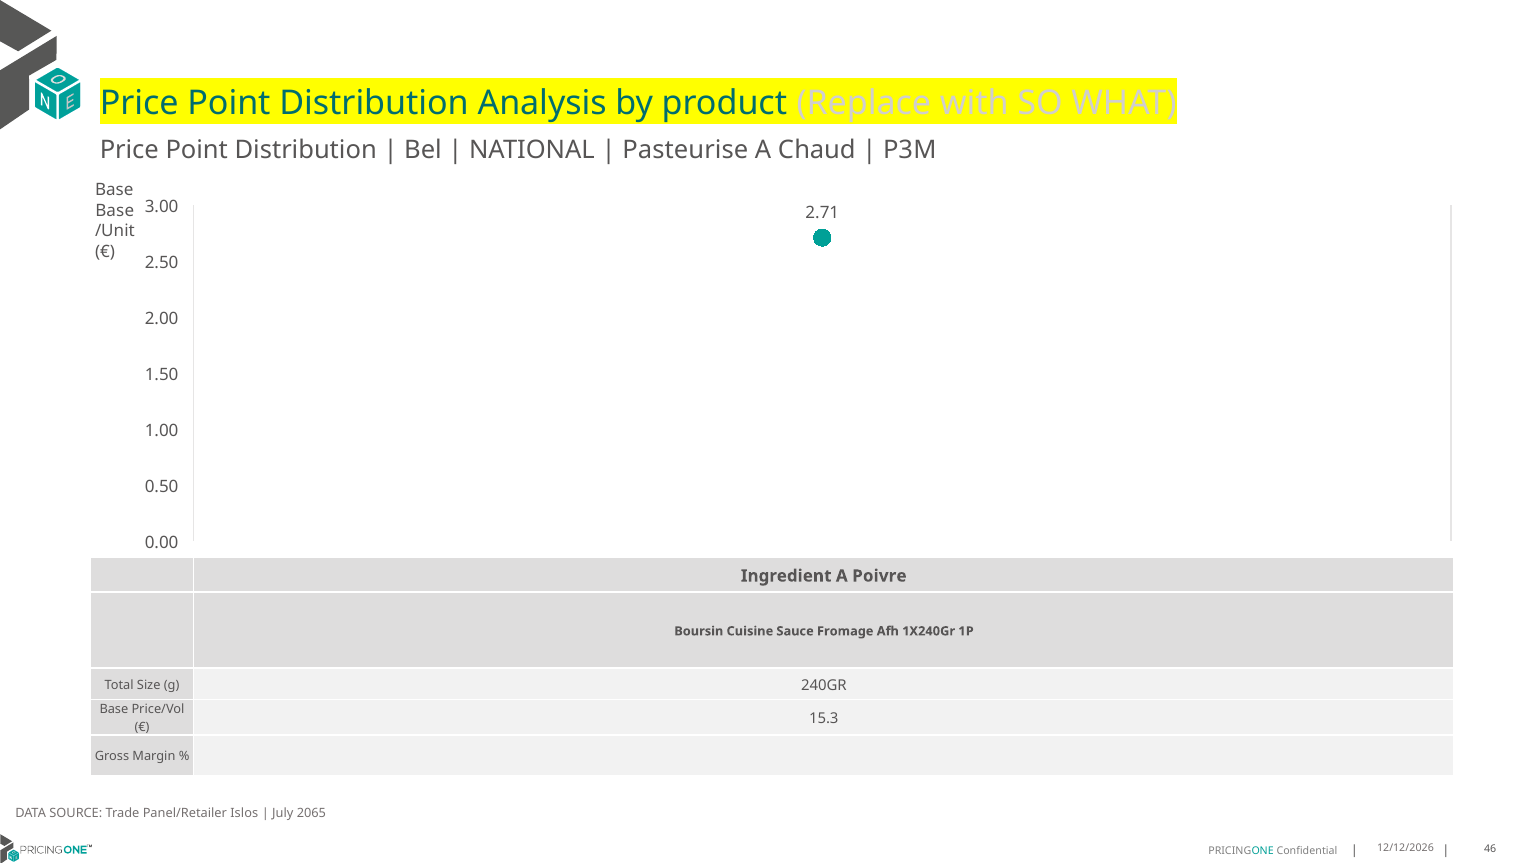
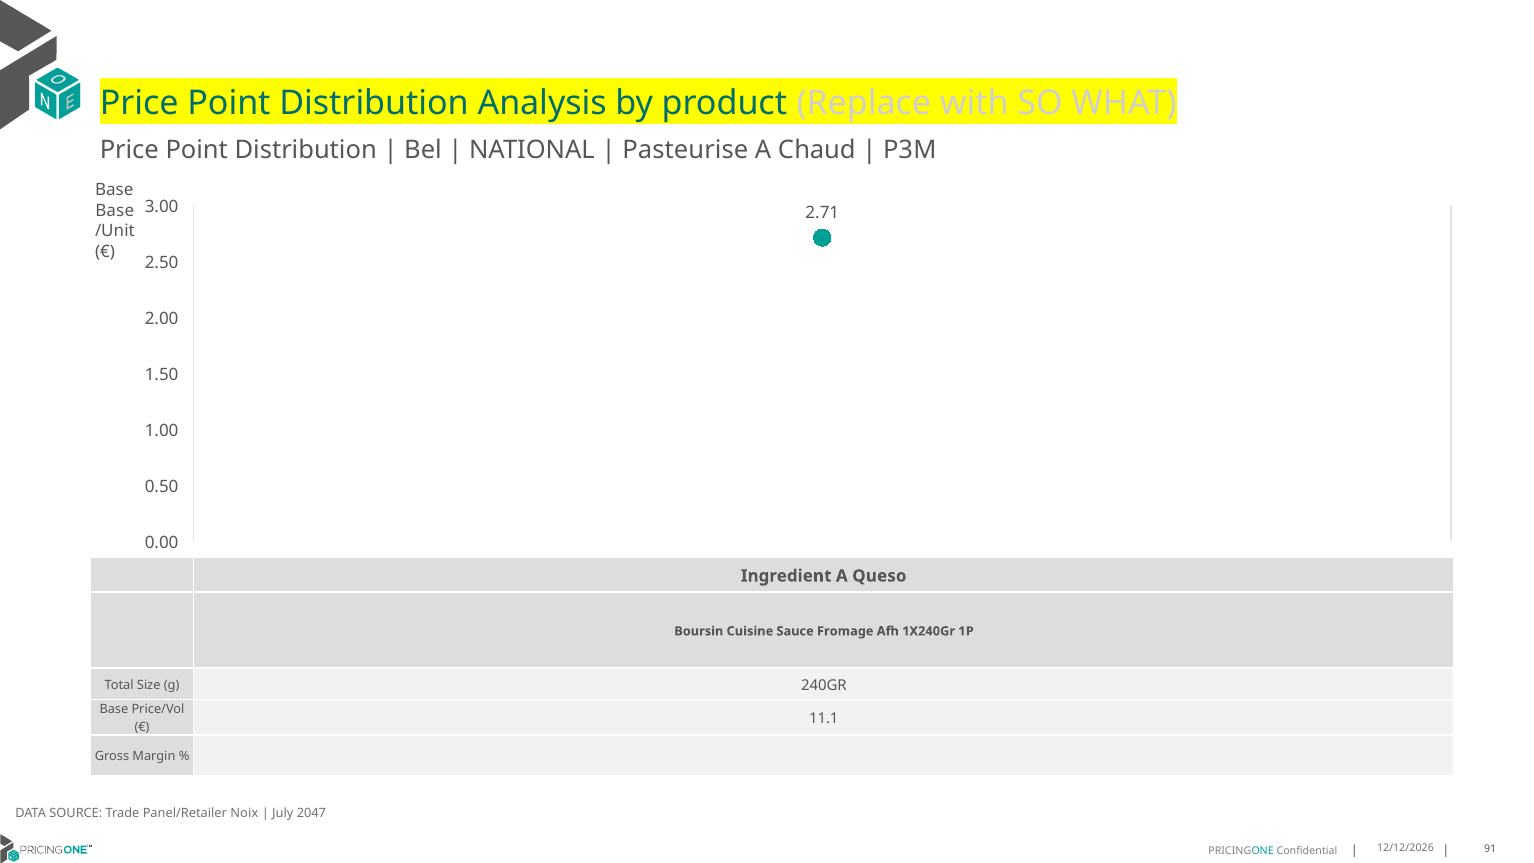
Poivre: Poivre -> Queso (879, 576)
15.3: 15.3 -> 11.1 (824, 719)
Islos: Islos -> Noix (244, 813)
2065: 2065 -> 2047 (311, 813)
46: 46 -> 91 (1490, 848)
